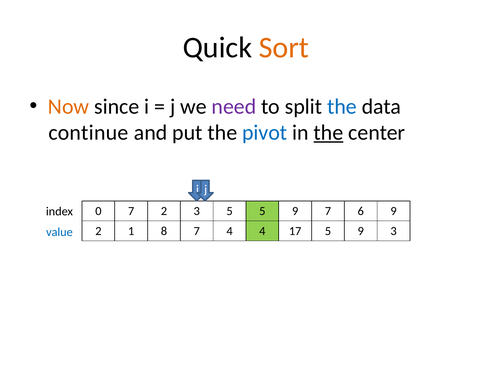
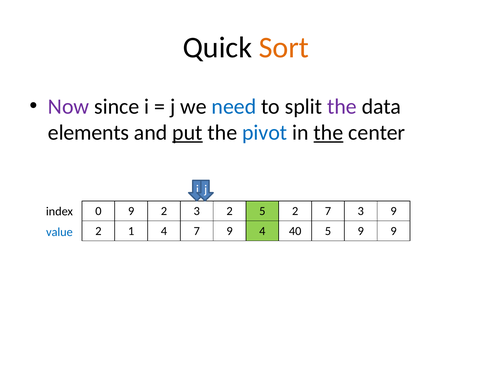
Now colour: orange -> purple (69, 107)
need colour: purple -> blue (234, 107)
the colour: blue -> purple (342, 107)
continue: continue -> elements (89, 133)
put underline: none -> present (187, 133)
0 7: 7 -> 9 (131, 211)
3 5: 5 -> 2 (230, 211)
9: 9 -> 2 (295, 211)
7 6: 6 -> 3 (361, 211)
1 8: 8 -> 4 (164, 231)
7 4: 4 -> 9 (230, 231)
17: 17 -> 40 (295, 231)
9 3: 3 -> 9 (394, 231)
